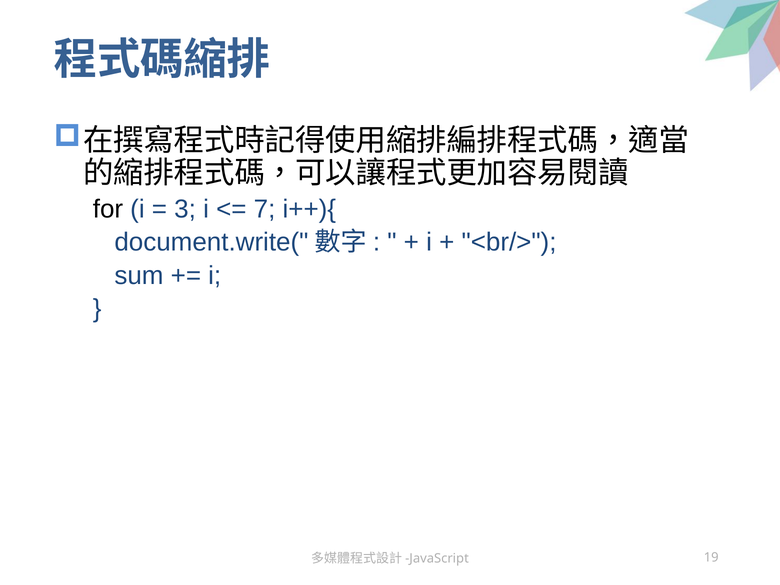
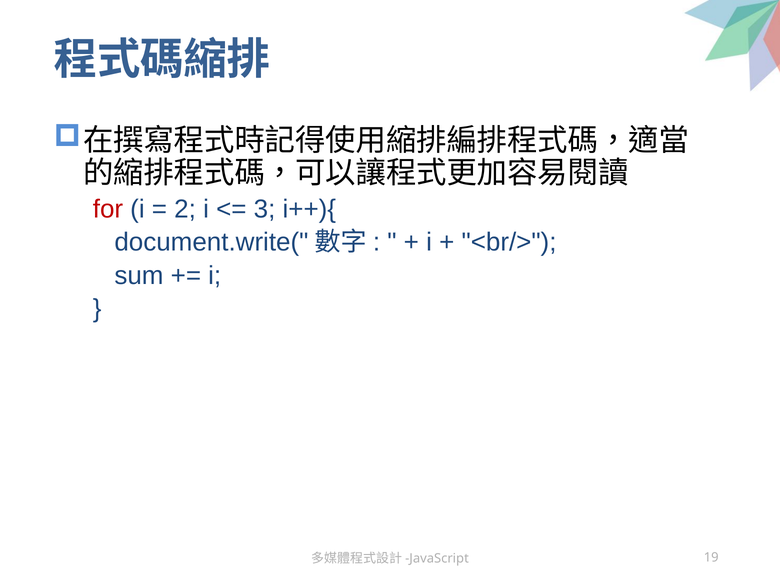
for colour: black -> red (108, 209)
3: 3 -> 2 (185, 209)
7: 7 -> 3 (265, 209)
